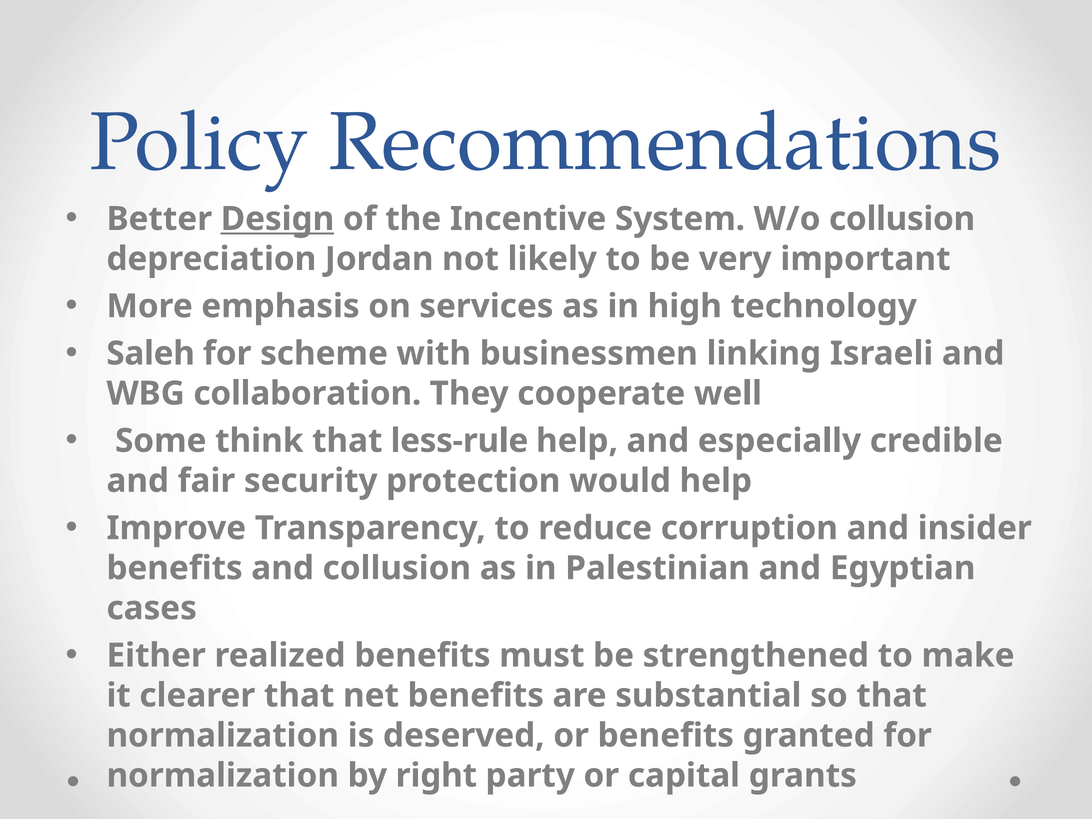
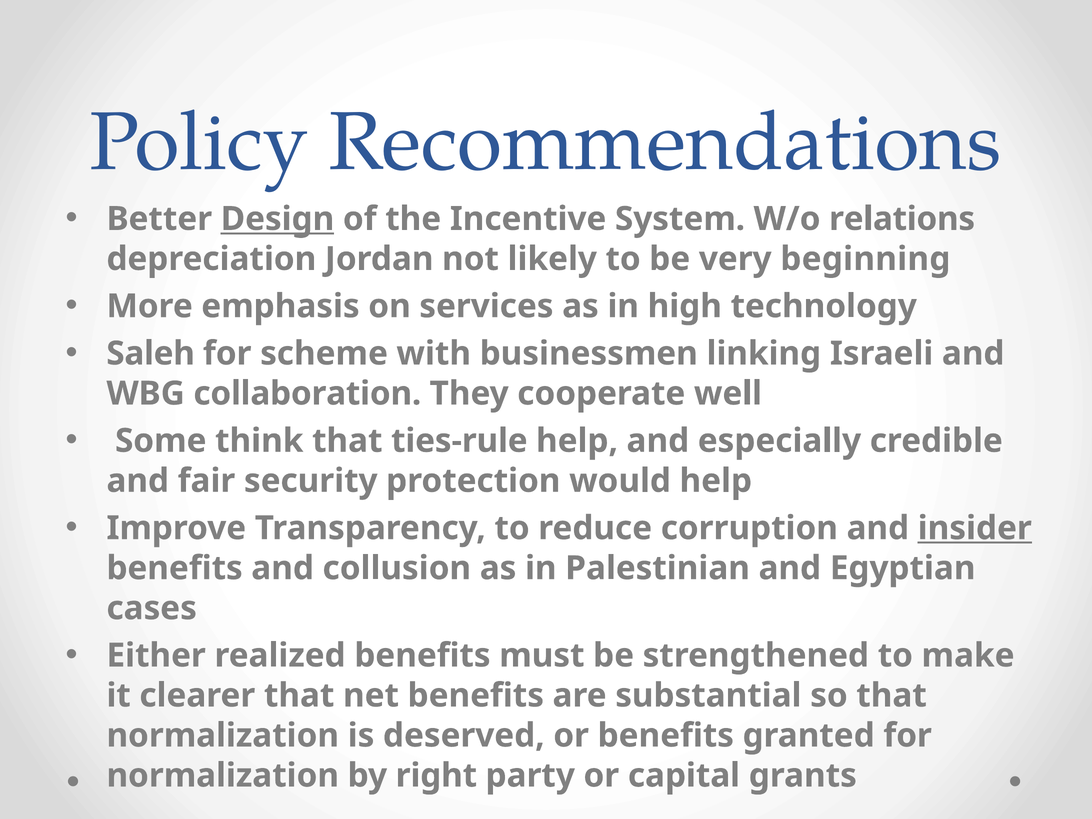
W/o collusion: collusion -> relations (902, 219)
important: important -> beginning (865, 259)
less-rule: less-rule -> ties-rule (459, 441)
insider underline: none -> present (975, 528)
